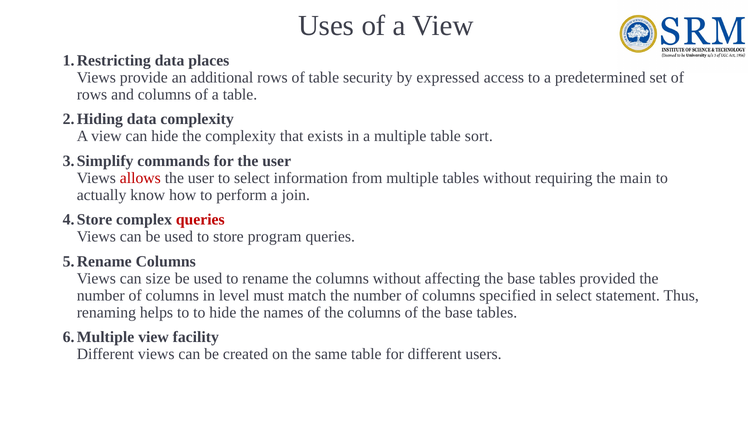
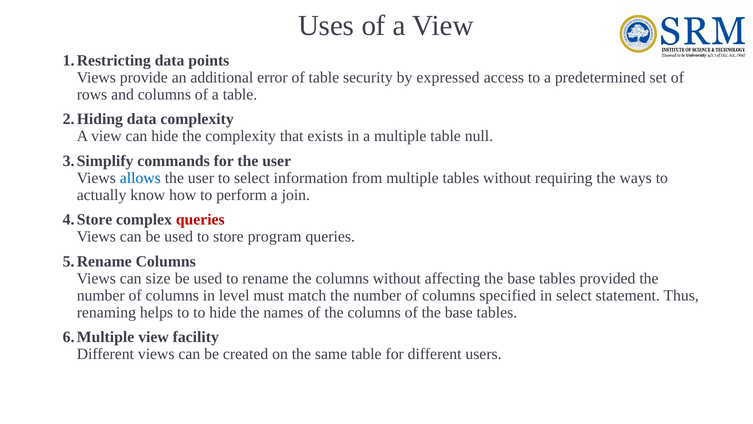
places: places -> points (209, 60)
additional rows: rows -> error (272, 77)
sort: sort -> null (479, 136)
allows colour: red -> blue (140, 178)
main: main -> ways (636, 178)
